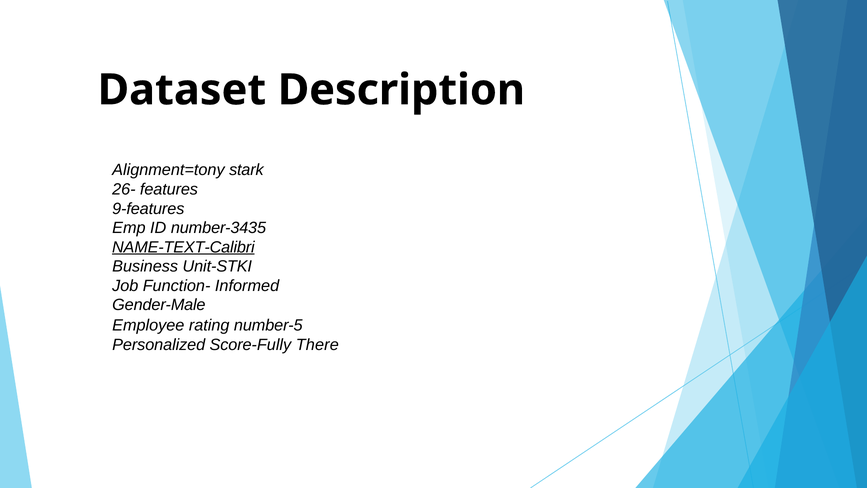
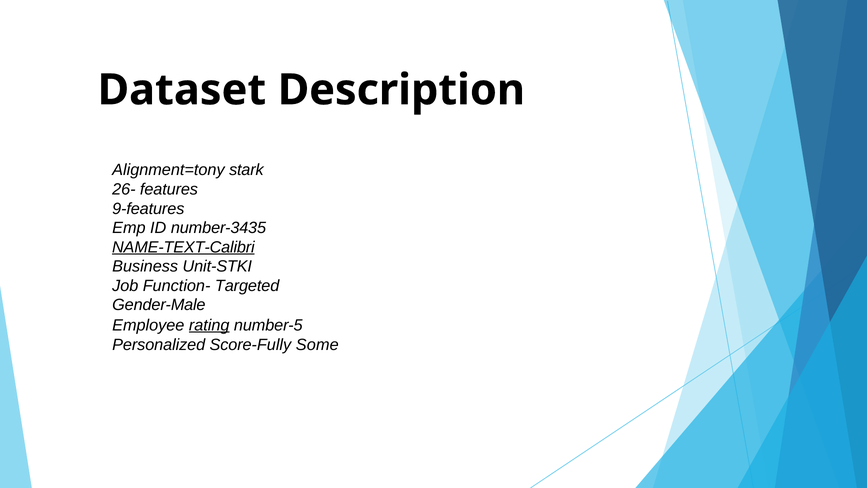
Informed: Informed -> Targeted (247, 286)
rating underline: none -> present (209, 325)
There: There -> Some (317, 344)
